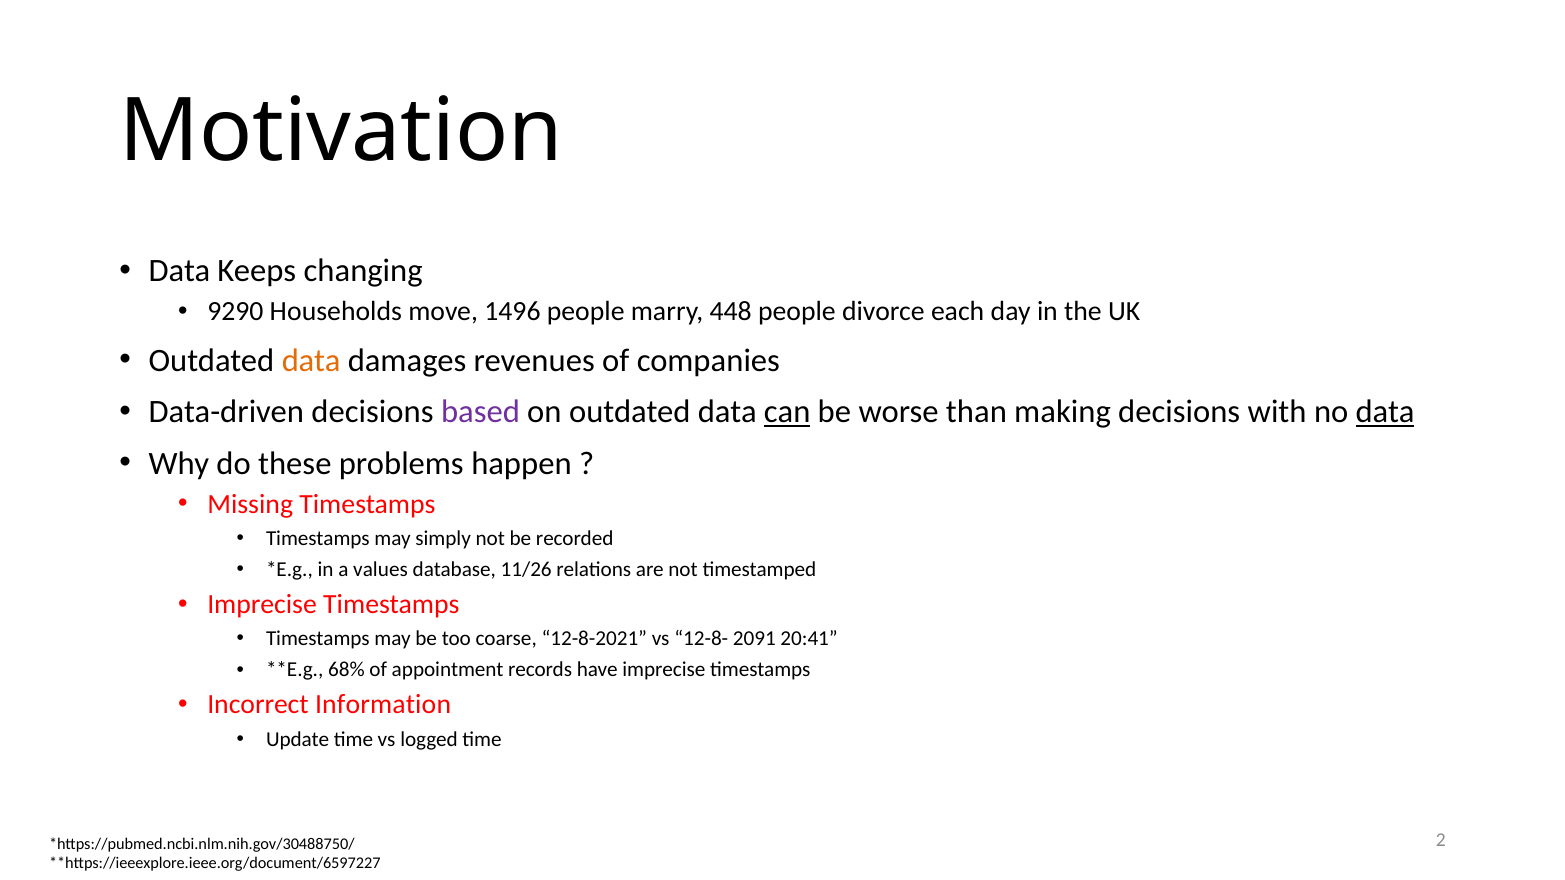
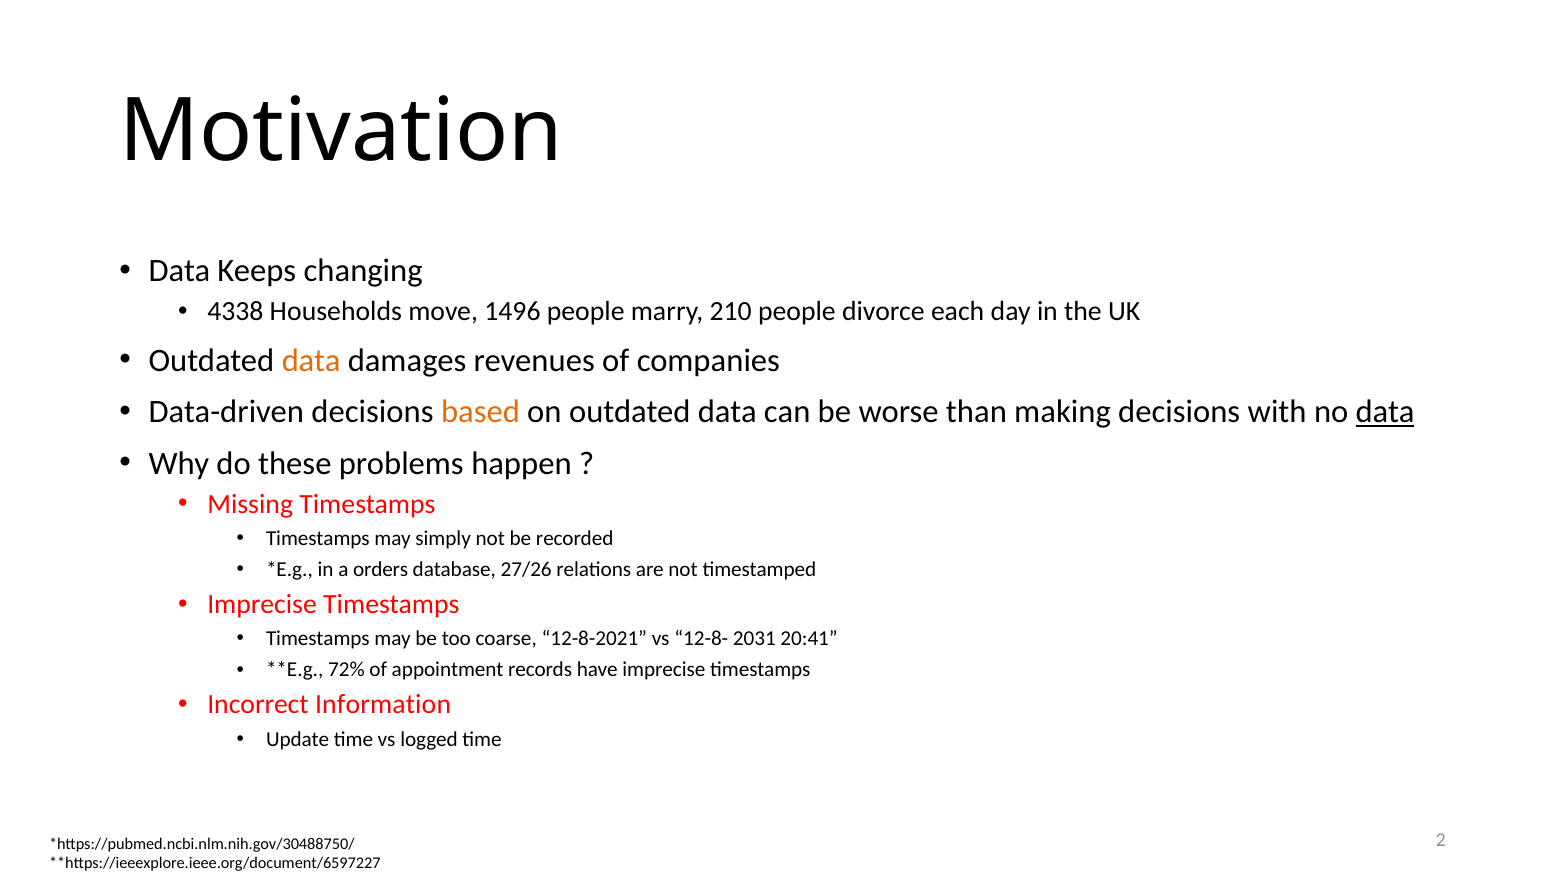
9290: 9290 -> 4338 (235, 312)
448: 448 -> 210 (731, 312)
based colour: purple -> orange (480, 412)
can underline: present -> none (787, 412)
values: values -> orders (381, 570)
11/26: 11/26 -> 27/26 (526, 570)
2091: 2091 -> 2031 (754, 639)
68%: 68% -> 72% (346, 670)
